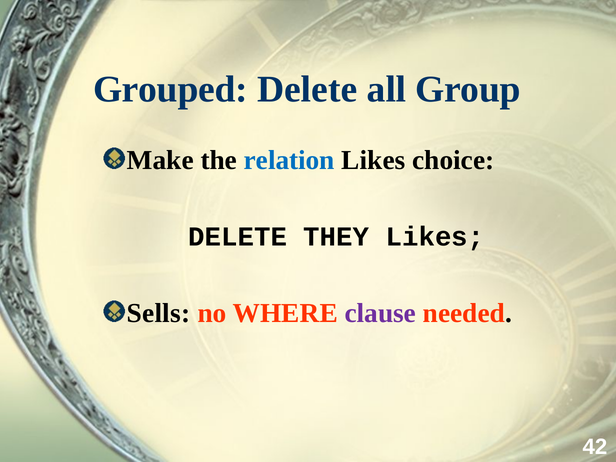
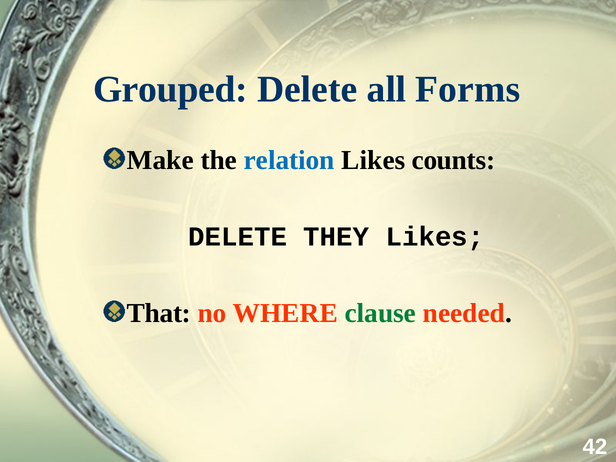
Group: Group -> Forms (468, 89)
choice: choice -> counts (453, 160)
Sells: Sells -> That (159, 313)
clause colour: purple -> green (380, 313)
